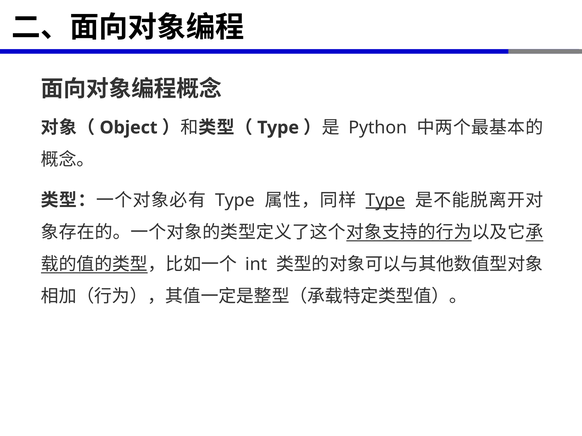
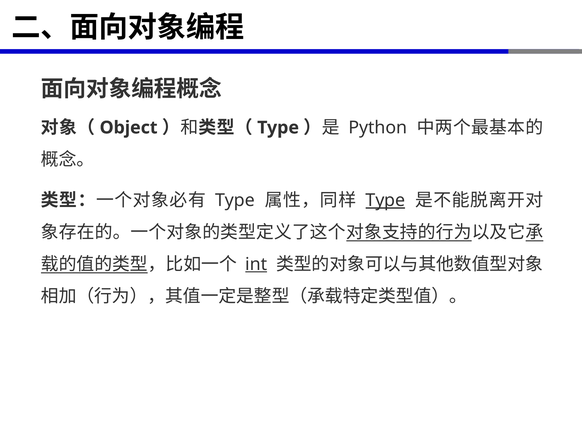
int underline: none -> present (256, 265)
